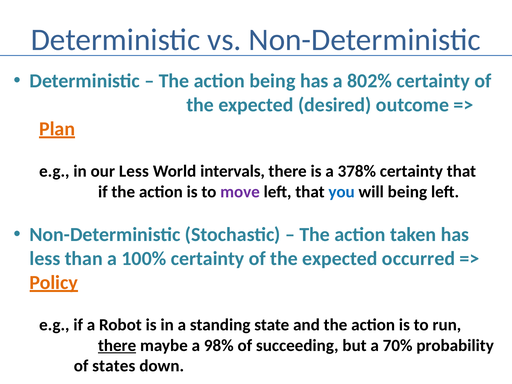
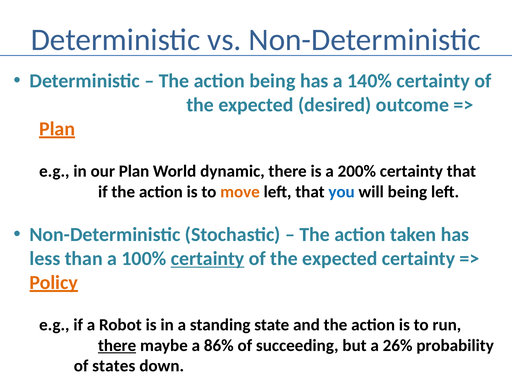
802%: 802% -> 140% (370, 81)
our Less: Less -> Plan (134, 171)
intervals: intervals -> dynamic (232, 171)
378%: 378% -> 200% (357, 171)
move colour: purple -> orange (240, 192)
certainty underline: none -> present (208, 259)
expected occurred: occurred -> certainty (419, 259)
98%: 98% -> 86% (219, 345)
70%: 70% -> 26% (398, 345)
